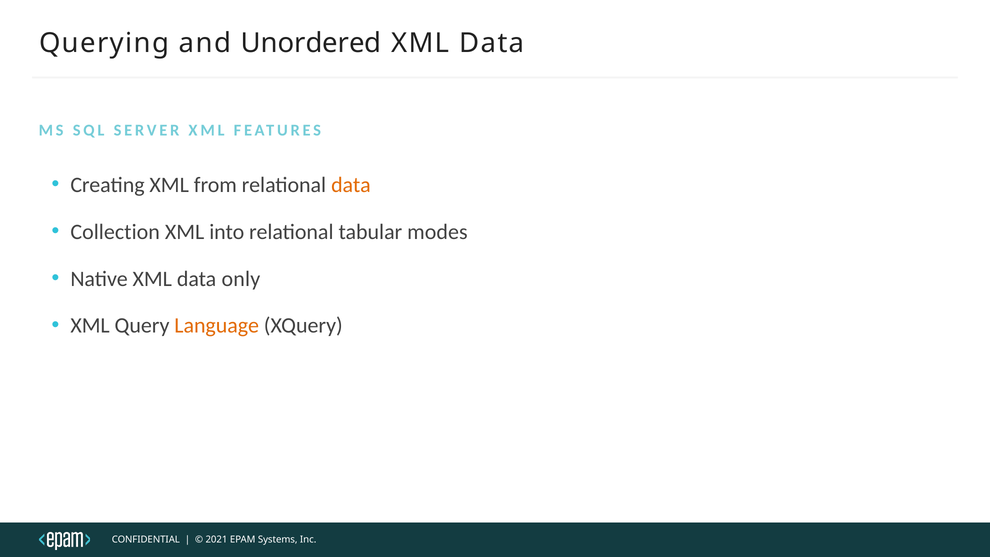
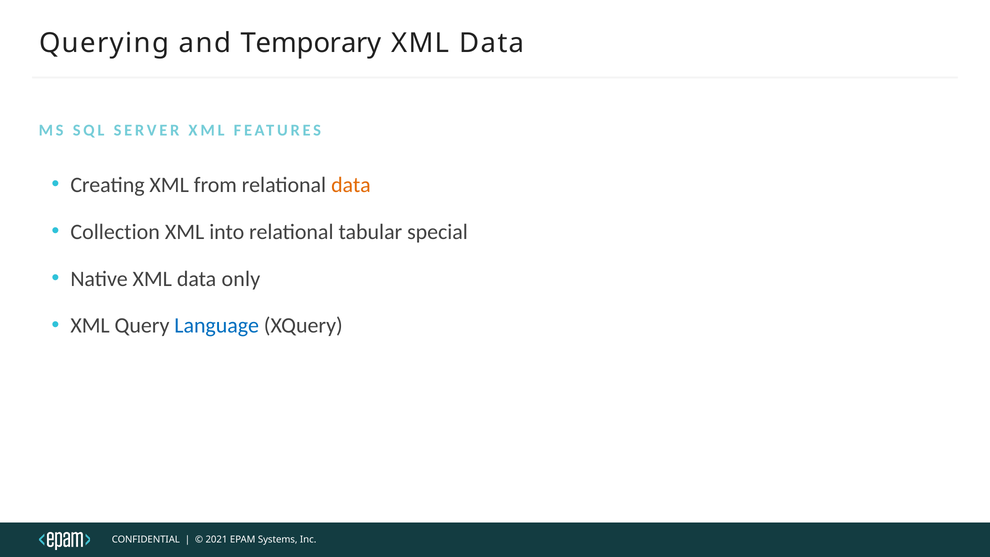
Unordered: Unordered -> Temporary (311, 43)
modes: modes -> special (438, 232)
Language colour: orange -> blue (217, 326)
